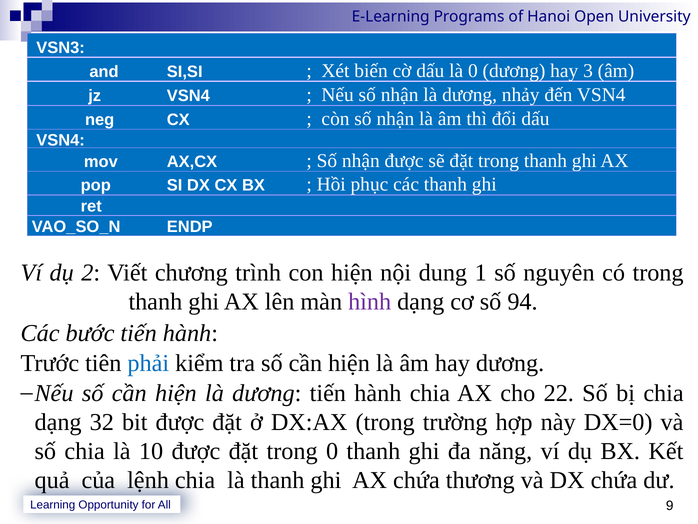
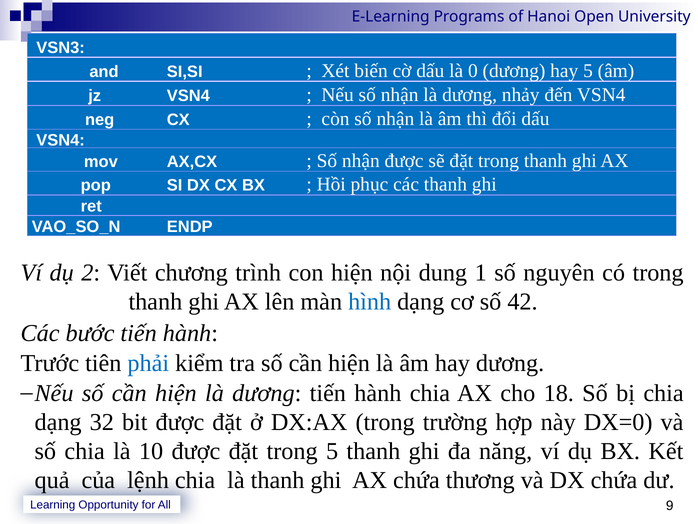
hay 3: 3 -> 5 (588, 71)
hình colour: purple -> blue (370, 302)
94: 94 -> 42 (523, 302)
22: 22 -> 18 (559, 393)
trong 0: 0 -> 5 (332, 451)
